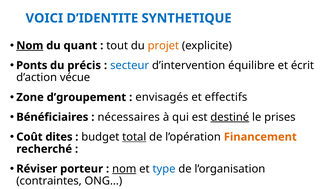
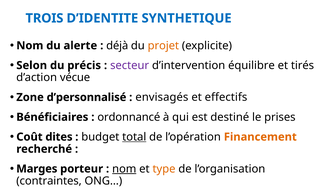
VOICI: VOICI -> TROIS (44, 18)
Nom underline: present -> none (30, 46)
quant: quant -> alerte (80, 46)
tout: tout -> déjà (117, 46)
Ponts: Ponts -> Selon (32, 65)
secteur colour: blue -> purple (130, 65)
écrit: écrit -> tirés (303, 65)
d’groupement: d’groupement -> d’personnalisé (86, 97)
nécessaires: nécessaires -> ordonnancé (129, 117)
destiné underline: present -> none (230, 117)
Réviser: Réviser -> Marges (37, 169)
type colour: blue -> orange (164, 169)
